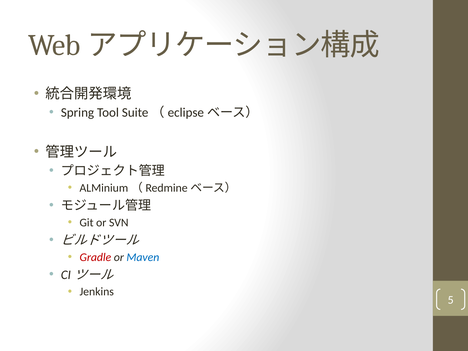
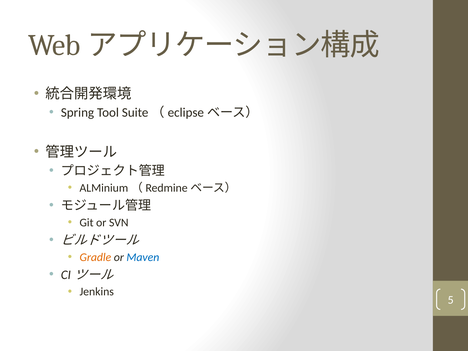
Gradle colour: red -> orange (95, 257)
